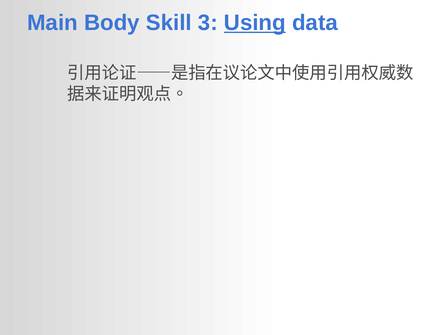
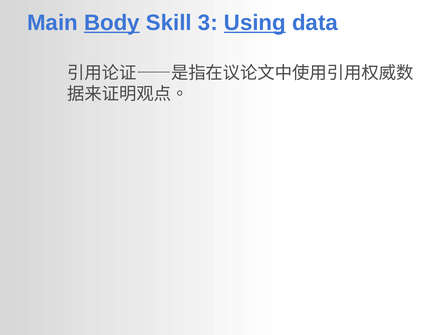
Body underline: none -> present (112, 23)
